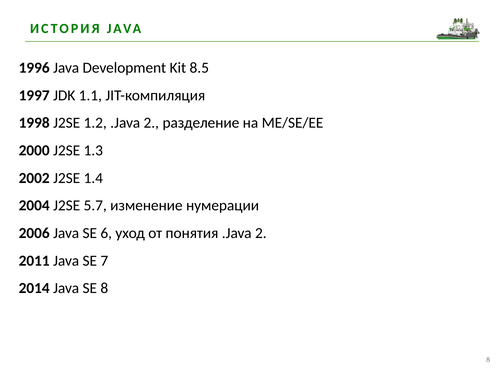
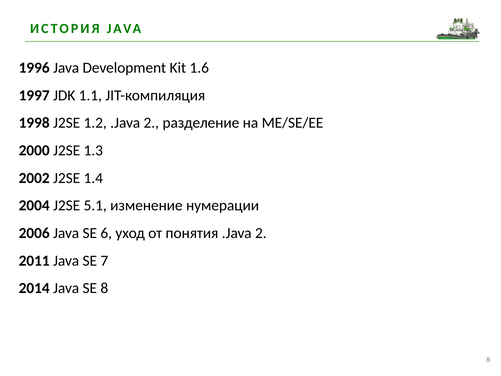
8.5: 8.5 -> 1.6 (199, 68)
5.7: 5.7 -> 5.1 (95, 205)
